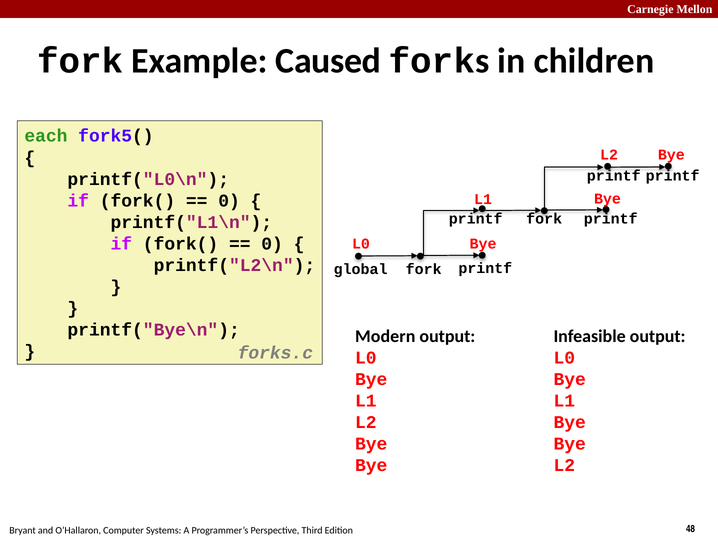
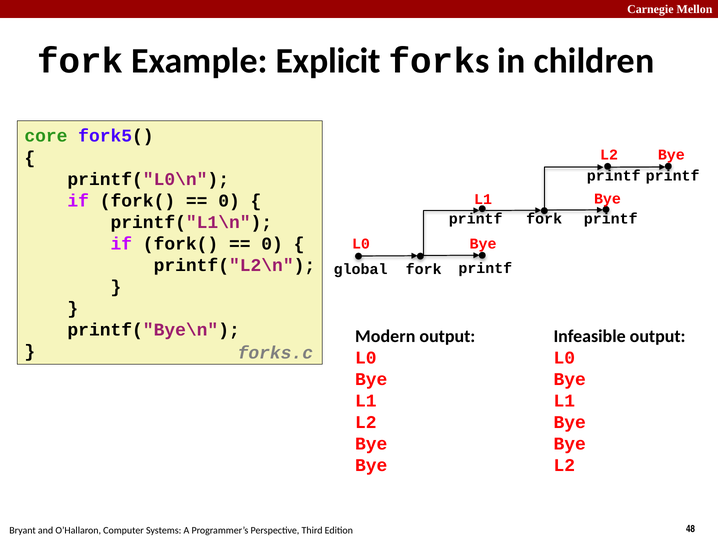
Caused: Caused -> Explicit (328, 61)
each: each -> core (46, 136)
